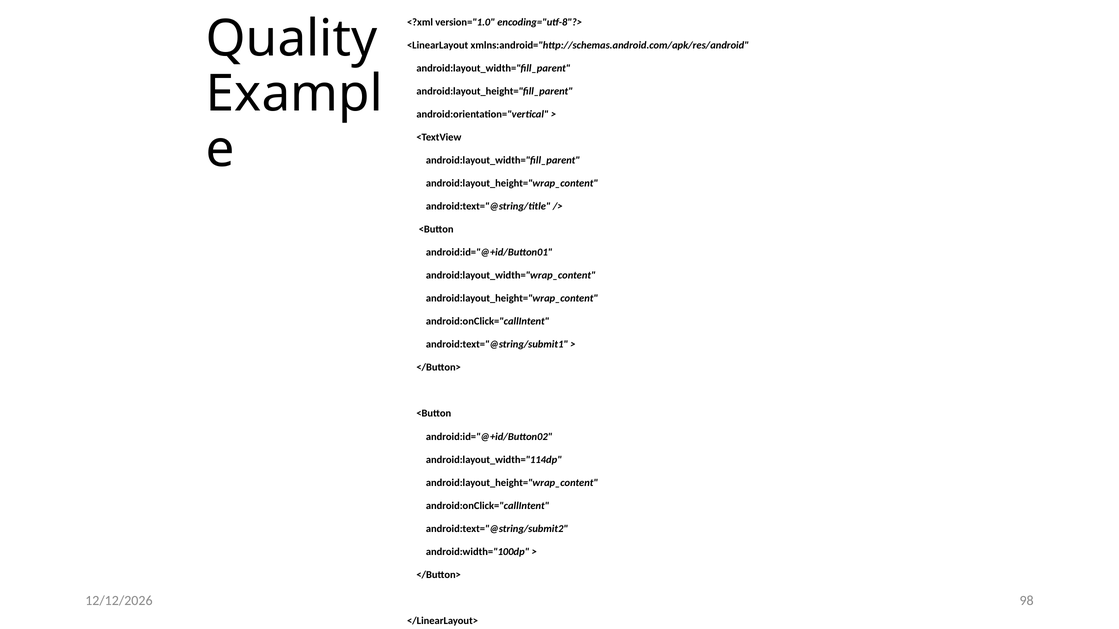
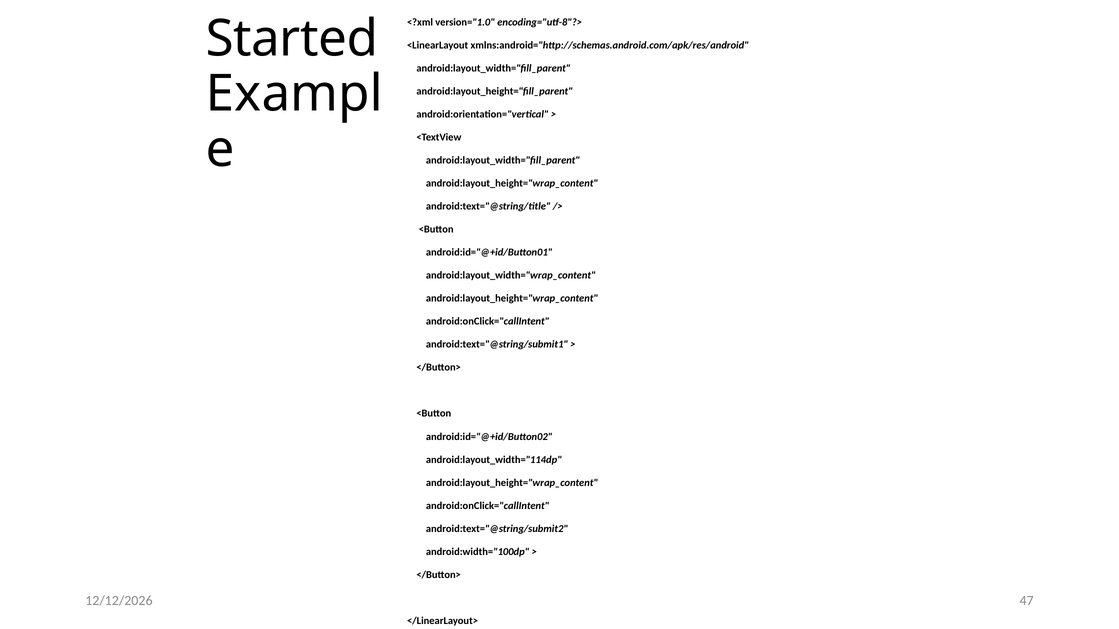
Quality: Quality -> Started (292, 39)
98: 98 -> 47 (1027, 601)
